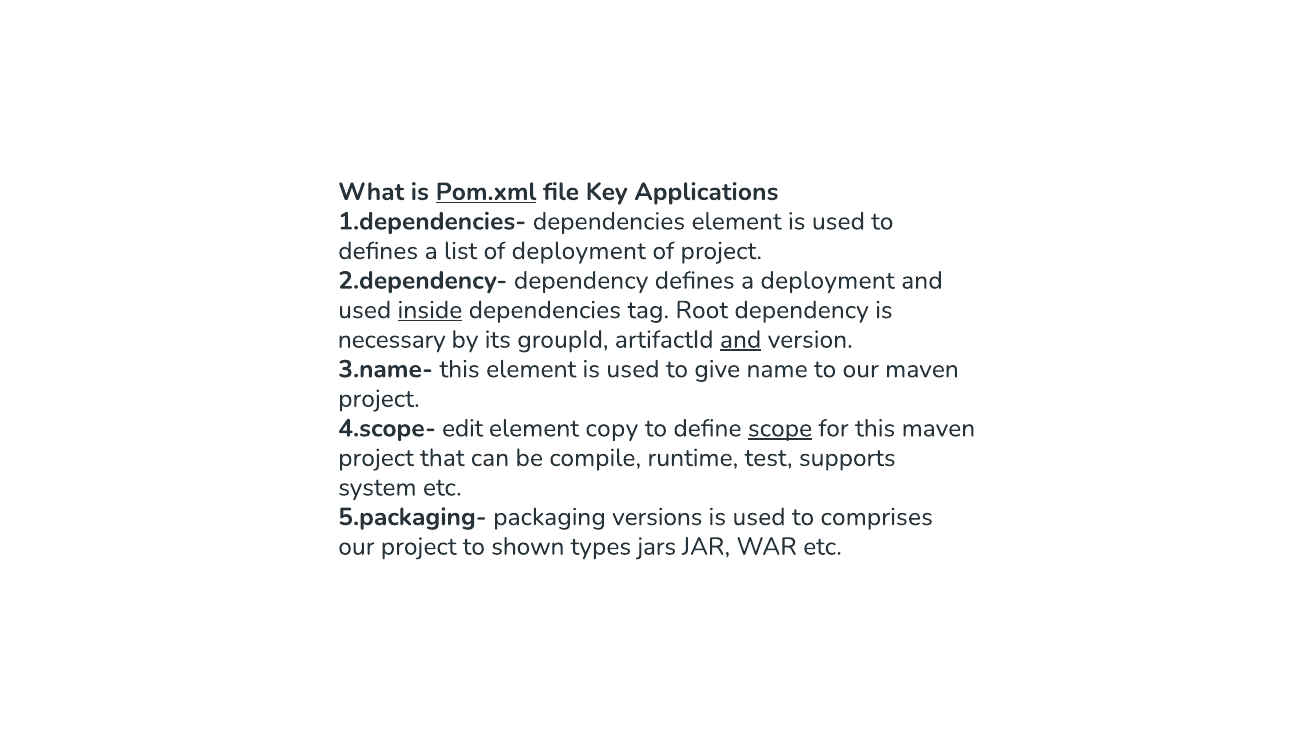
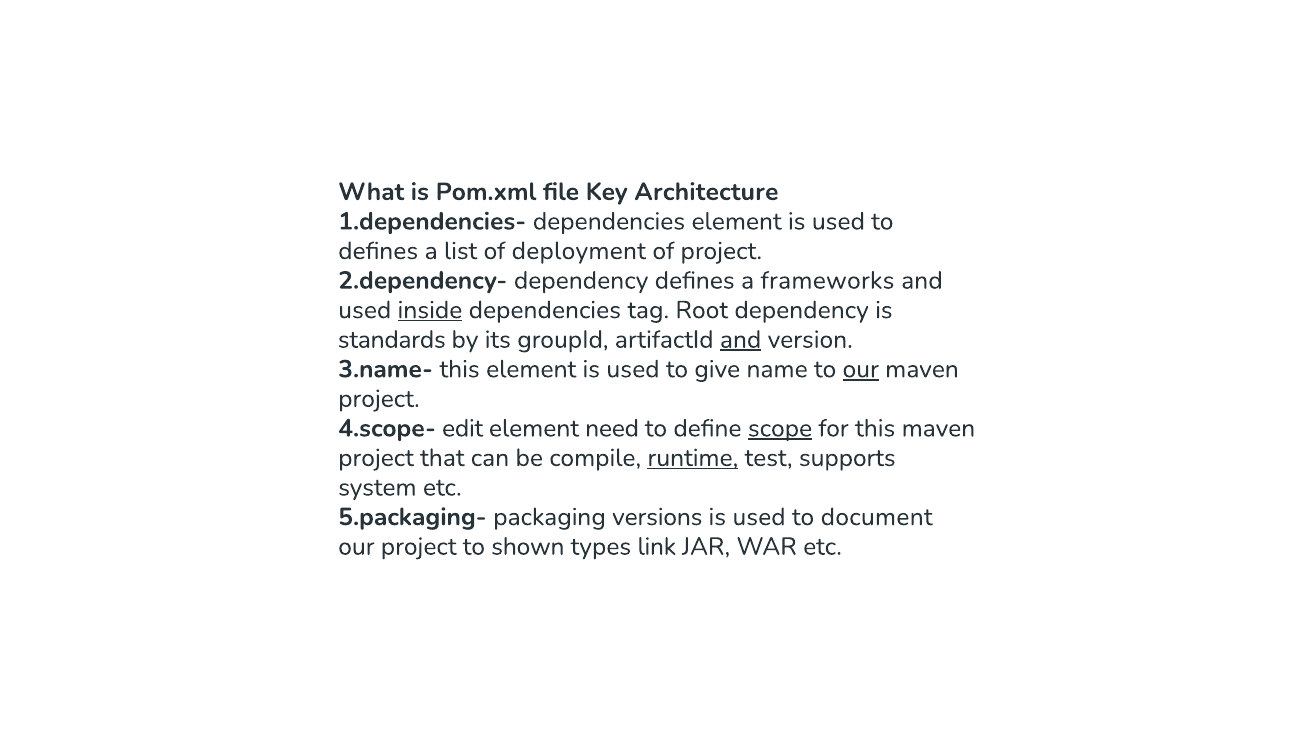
Pom.xml underline: present -> none (486, 192)
Applications: Applications -> Architecture (706, 192)
a deployment: deployment -> frameworks (828, 281)
necessary: necessary -> standards (392, 340)
our underline: none -> present (861, 369)
copy: copy -> need (612, 428)
runtime underline: none -> present (693, 458)
comprises: comprises -> document (877, 517)
jars: jars -> link (657, 547)
